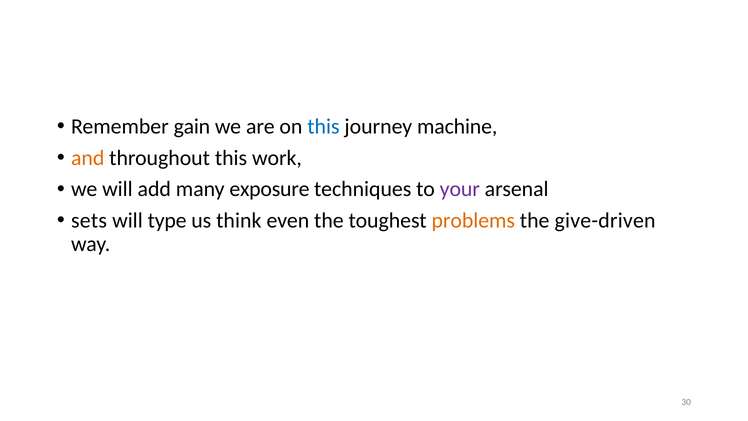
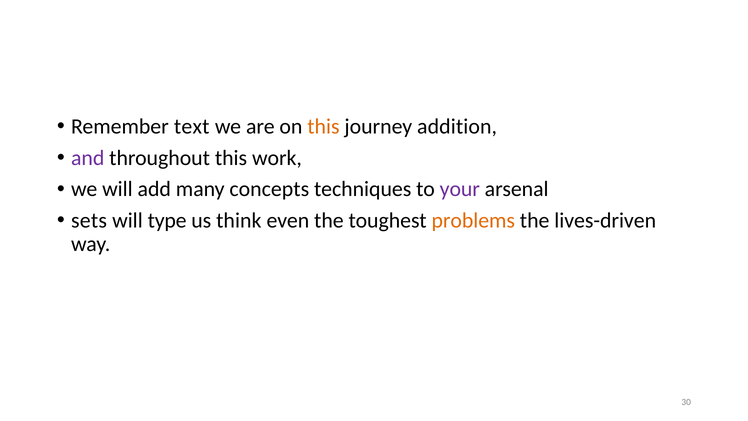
gain: gain -> text (192, 126)
this colour: blue -> orange (323, 126)
machine: machine -> addition (457, 126)
and colour: orange -> purple (88, 158)
exposure: exposure -> concepts (269, 189)
give-driven: give-driven -> lives-driven (605, 220)
